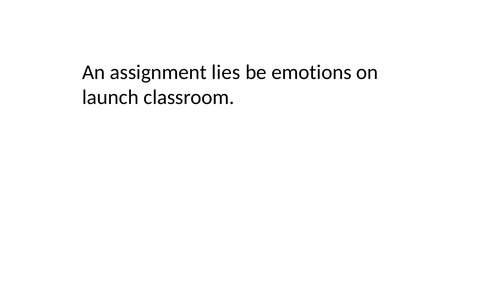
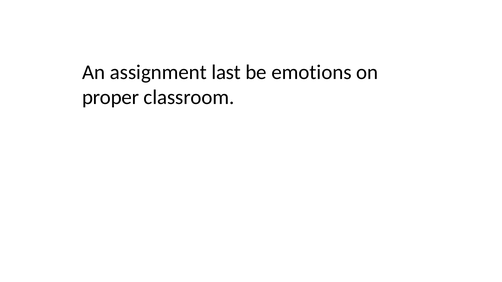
lies: lies -> last (226, 72)
launch: launch -> proper (111, 97)
